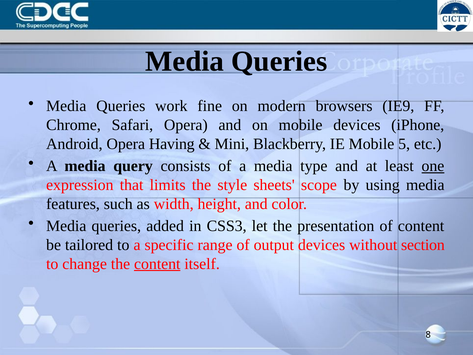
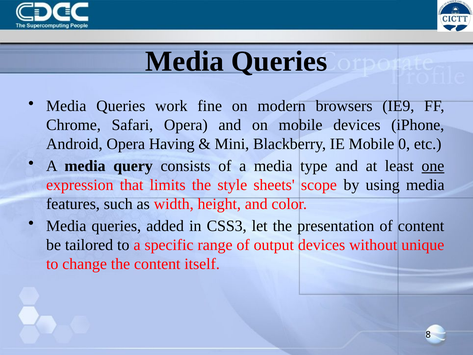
5: 5 -> 0 (404, 144)
section: section -> unique (423, 245)
content underline: present -> none (157, 264)
